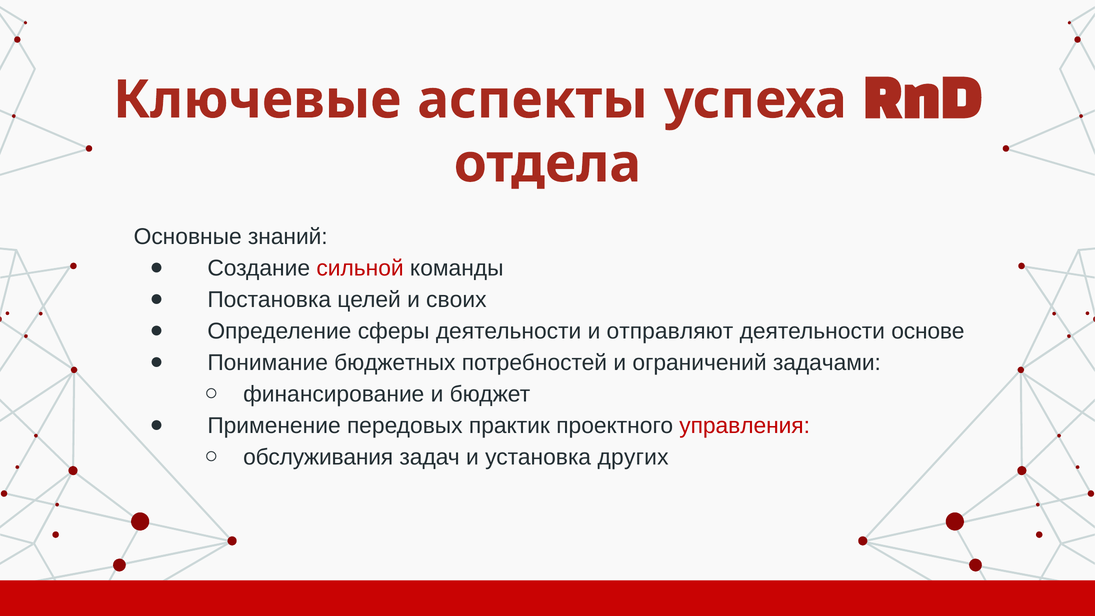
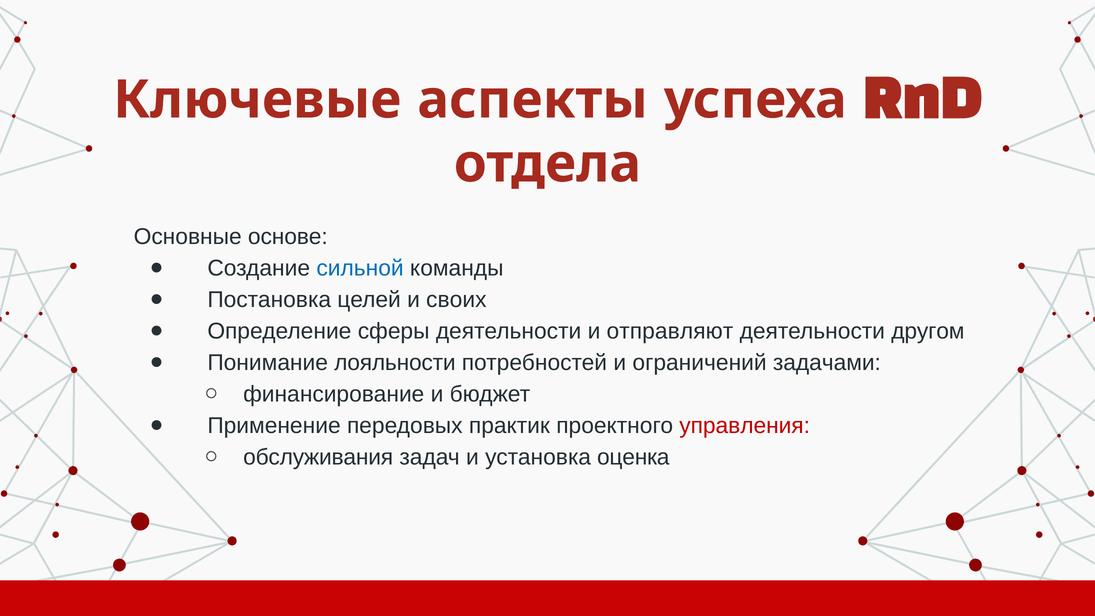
знаний: знаний -> основе (288, 237)
сильной colour: red -> blue (360, 268)
основе: основе -> другом (928, 331)
бюджетных: бюджетных -> лояльности (395, 363)
других: других -> оценка (633, 457)
